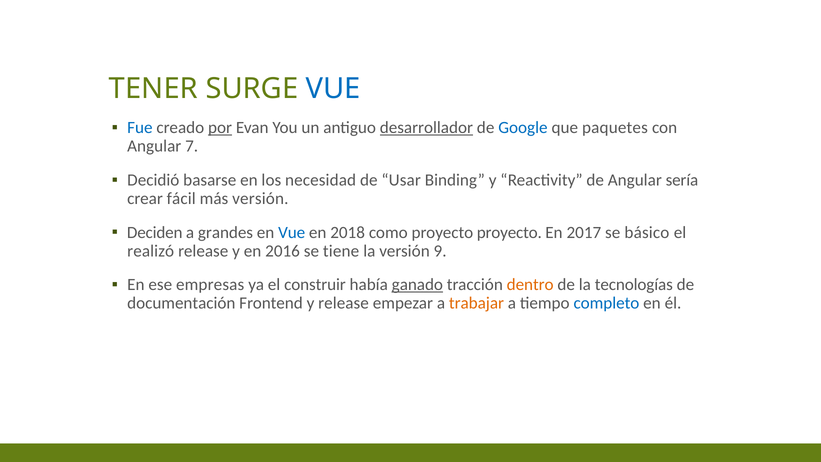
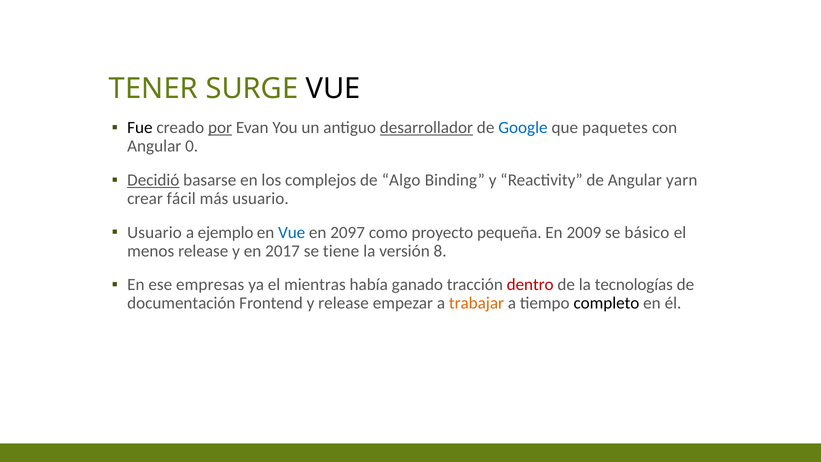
VUE colour: blue -> black (333, 89)
Fue colour: blue -> black (140, 128)
7: 7 -> 0 (192, 146)
Decidió underline: none -> present (153, 180)
necesidad: necesidad -> complejos (321, 180)
Usar: Usar -> Algo (401, 180)
sería: sería -> yarn (682, 180)
más versión: versión -> usuario (260, 198)
Deciden: Deciden -> Usuario (155, 232)
grandes: grandes -> ejemplo (226, 232)
2018: 2018 -> 2097 (348, 232)
proyecto proyecto: proyecto -> pequeña (509, 232)
2017: 2017 -> 2009 (584, 232)
realizó: realizó -> menos (151, 251)
2016: 2016 -> 2017 (283, 251)
9: 9 -> 8 (440, 251)
construir: construir -> mientras (315, 285)
ganado underline: present -> none (417, 285)
dentro colour: orange -> red (530, 285)
completo colour: blue -> black (606, 303)
